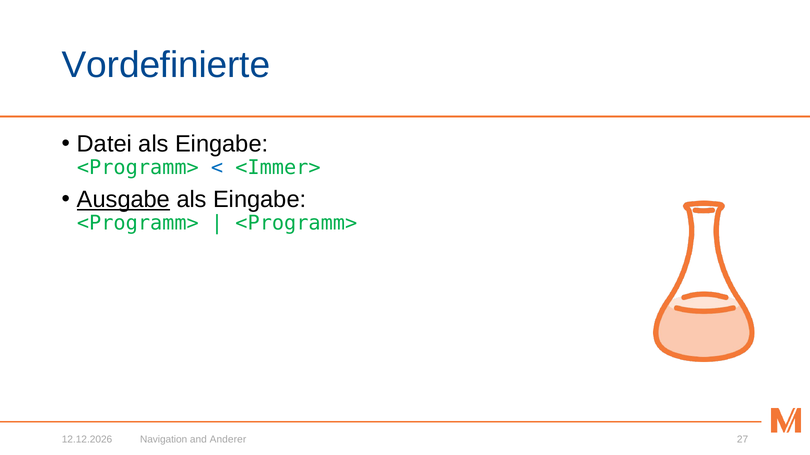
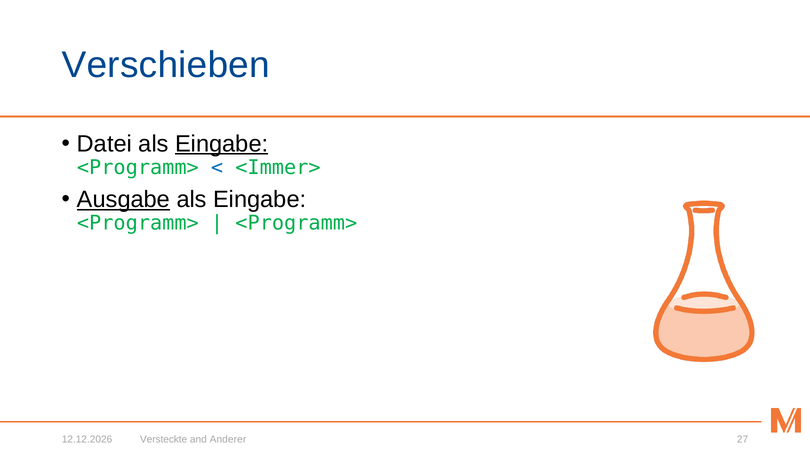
Vordefinierte: Vordefinierte -> Verschieben (166, 65)
Eingabe underline: none -> present (222, 144)
Navigation: Navigation -> Versteckte (164, 440)
